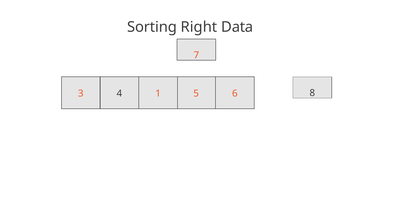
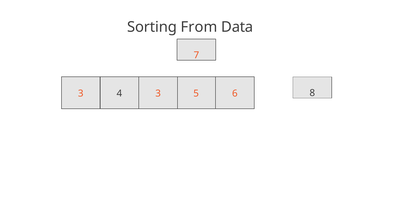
Right: Right -> From (199, 27)
4 1: 1 -> 3 (158, 94)
